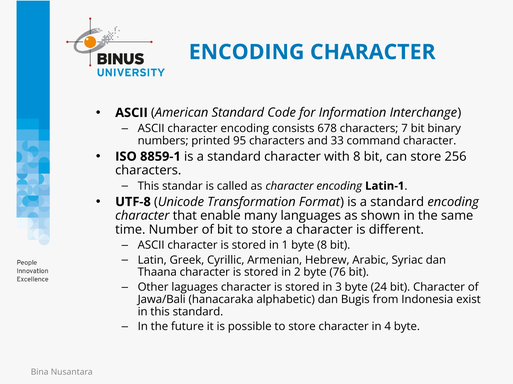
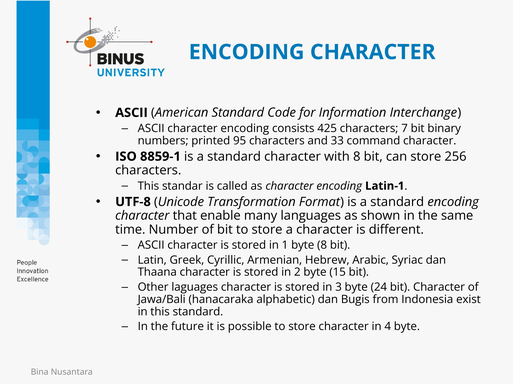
678: 678 -> 425 (327, 129)
76: 76 -> 15 (338, 273)
